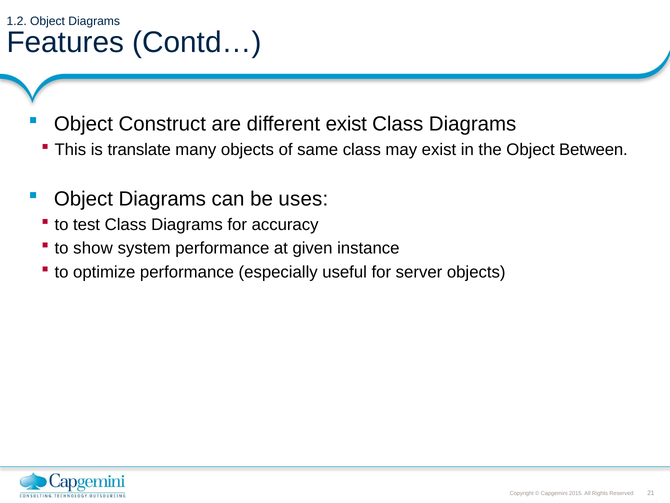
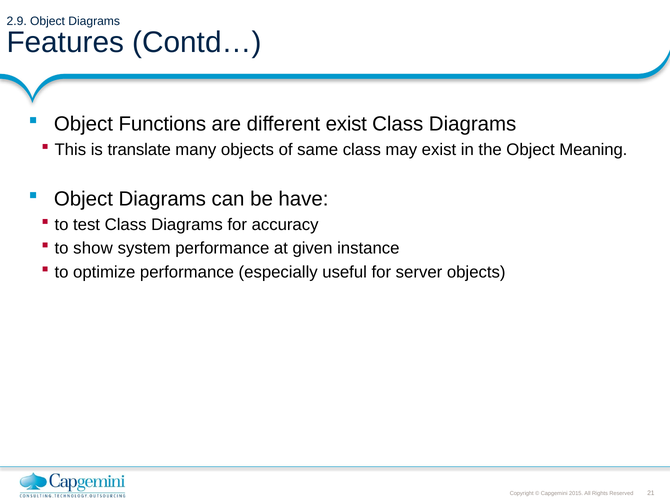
1.2: 1.2 -> 2.9 (17, 21)
Construct: Construct -> Functions (162, 124)
Between: Between -> Meaning (593, 149)
uses: uses -> have (303, 199)
